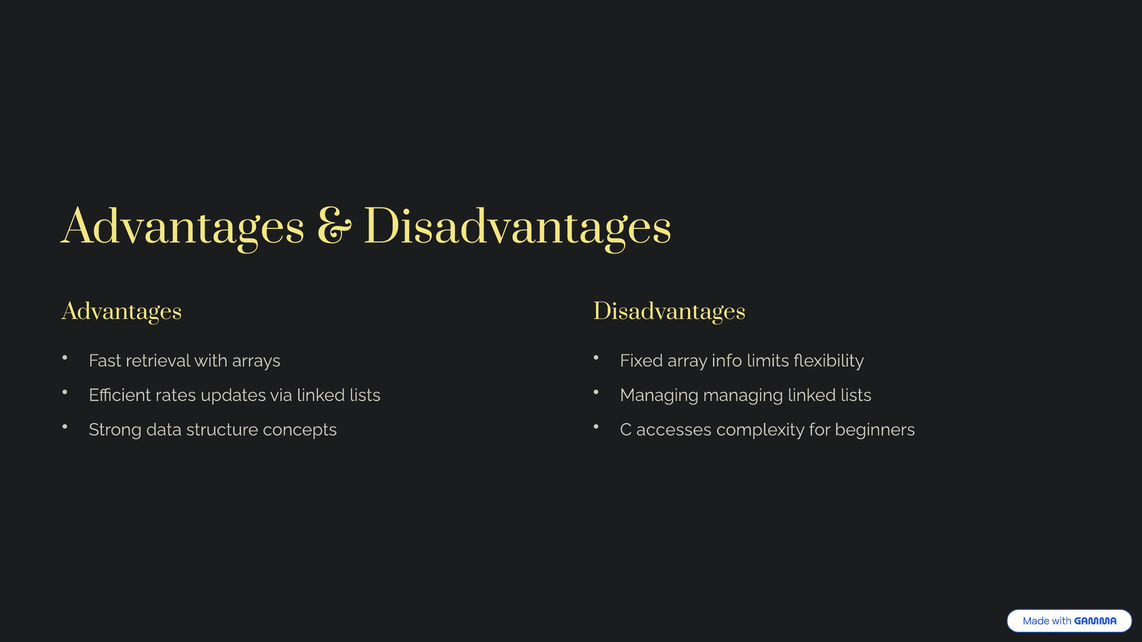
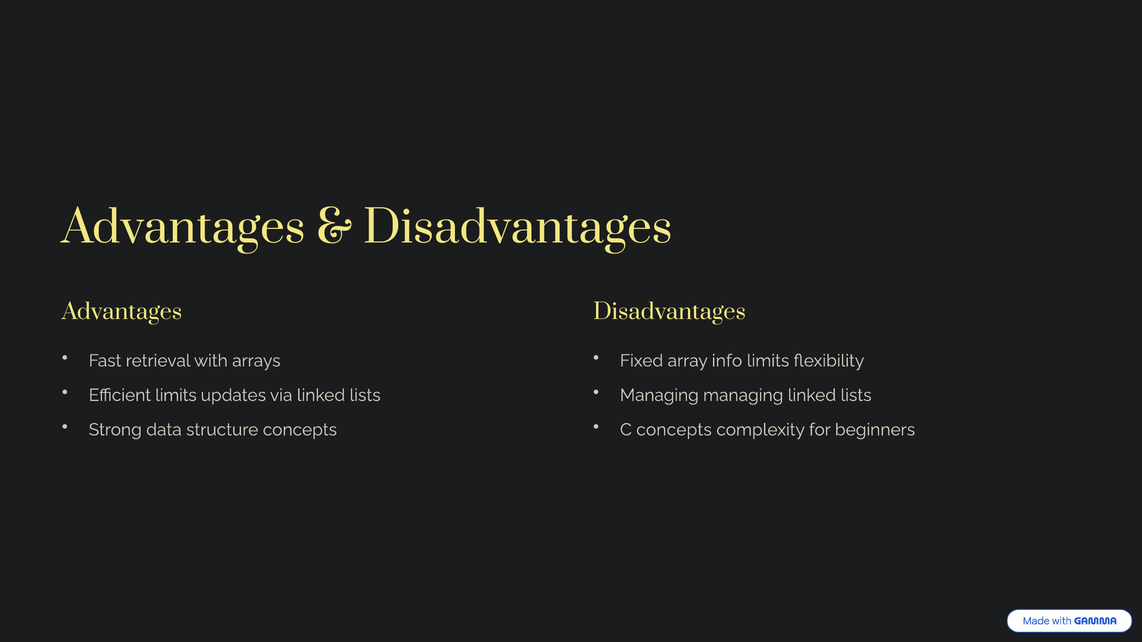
Efficient rates: rates -> limits (176, 395)
C accesses: accesses -> concepts (674, 430)
